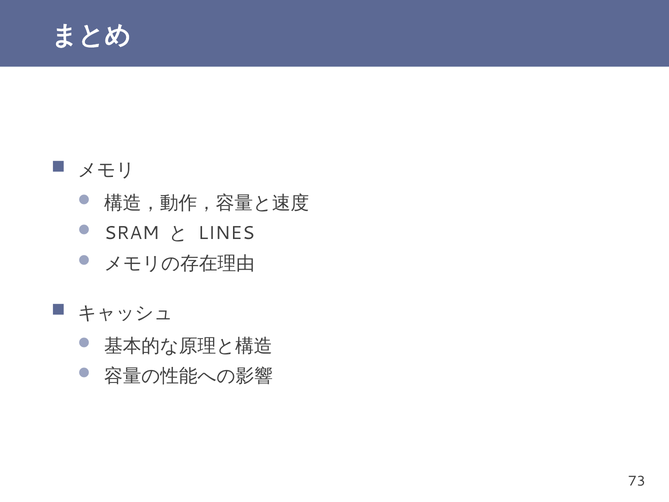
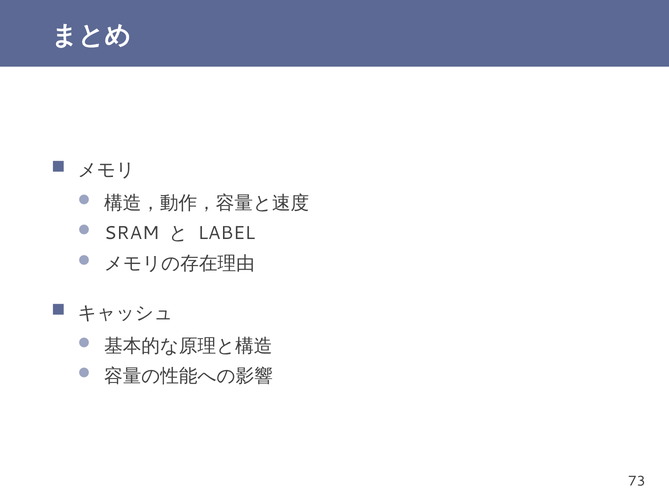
LINES: LINES -> LABEL (226, 233)
